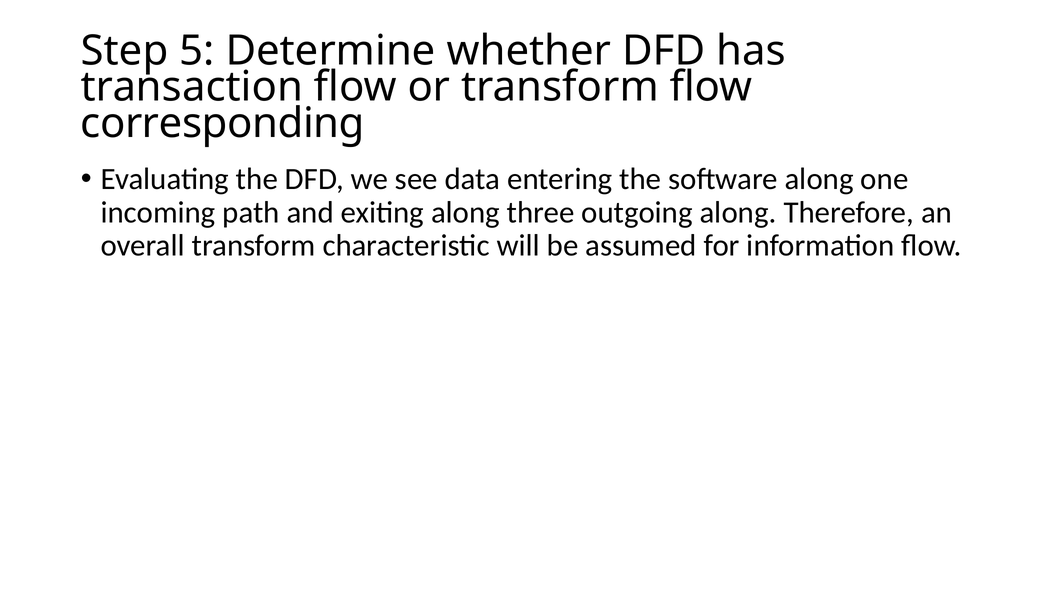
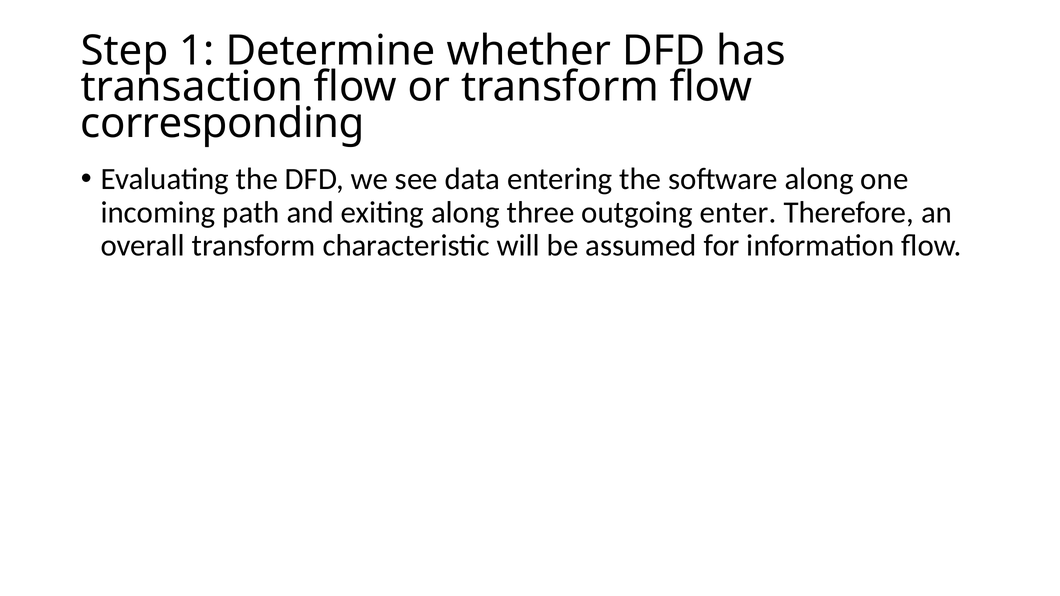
5: 5 -> 1 (197, 51)
outgoing along: along -> enter (738, 212)
